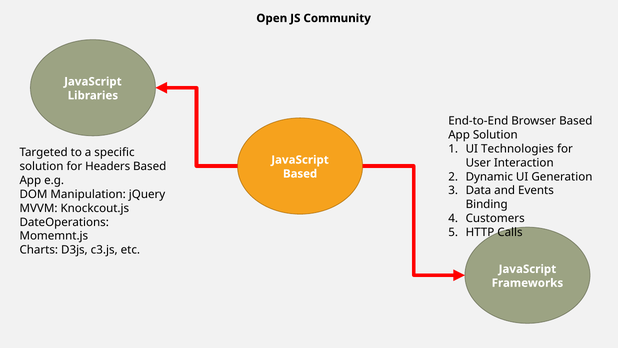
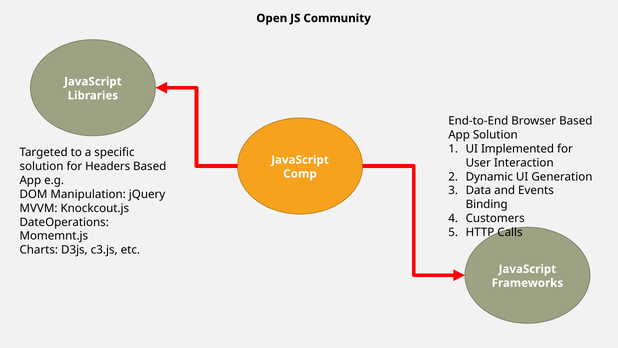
Technologies: Technologies -> Implemented (518, 149)
Based: Based -> Comp (300, 174)
